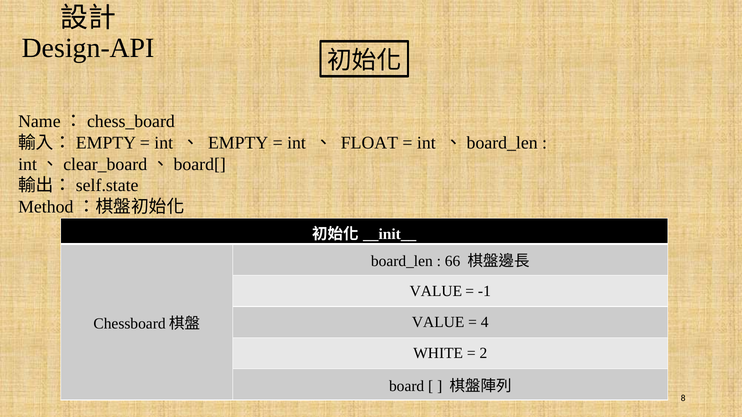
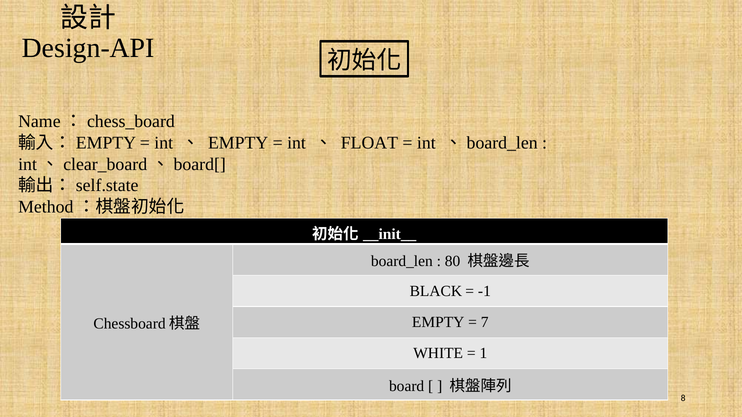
66: 66 -> 80 (453, 262)
VALUE: VALUE -> BLACK (436, 291)
VALUE: VALUE -> EMPTY (438, 322)
4: 4 -> 7 (485, 322)
2: 2 -> 1 (483, 354)
